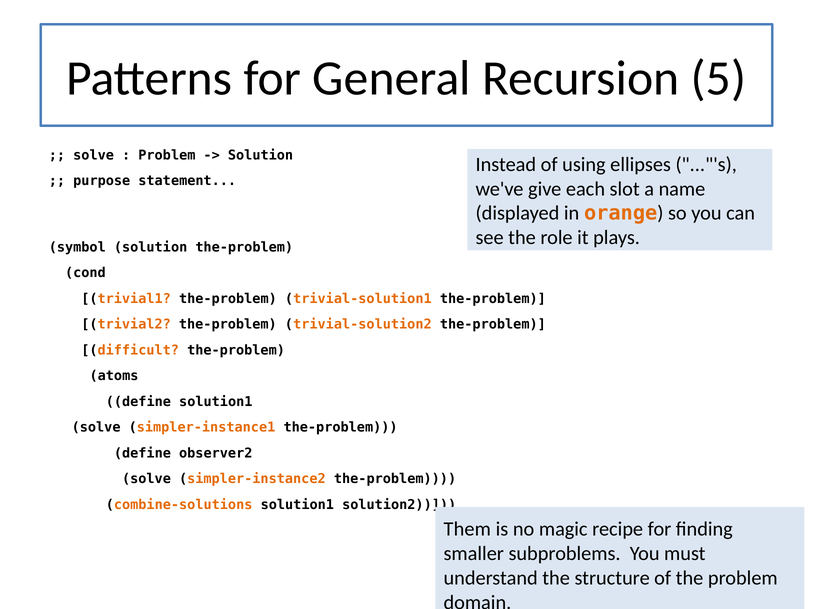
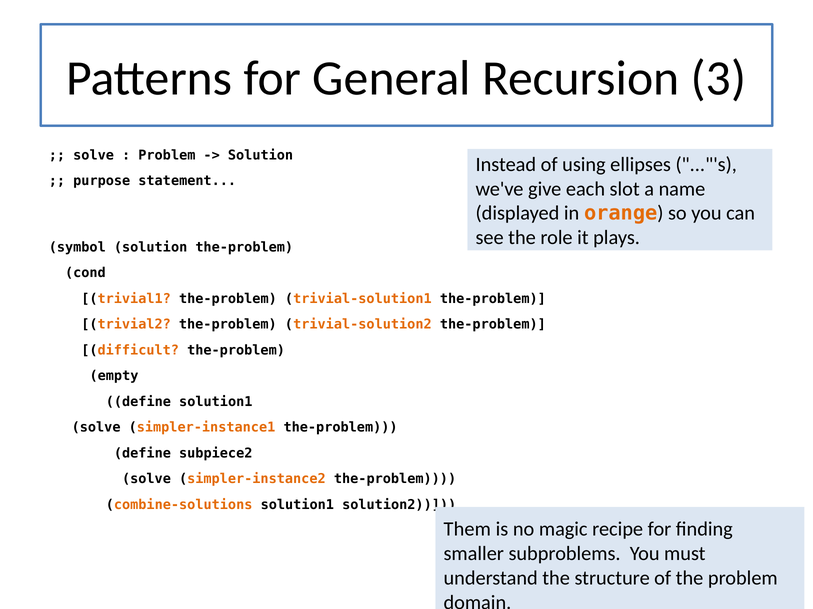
5: 5 -> 3 (718, 79)
atoms: atoms -> empty (114, 376)
observer2: observer2 -> subpiece2 (216, 454)
